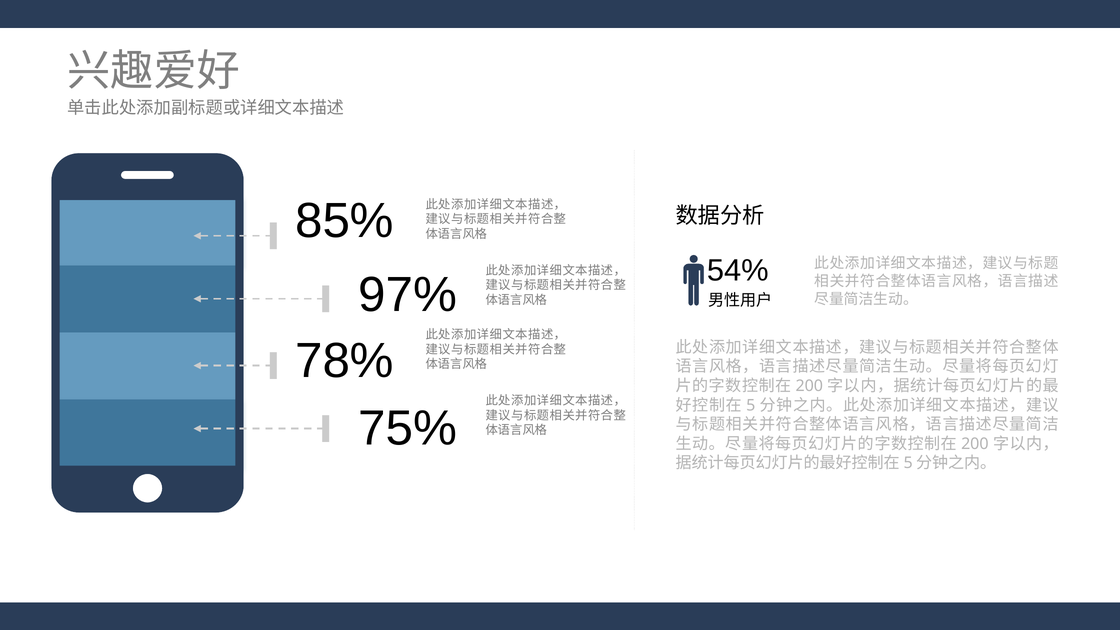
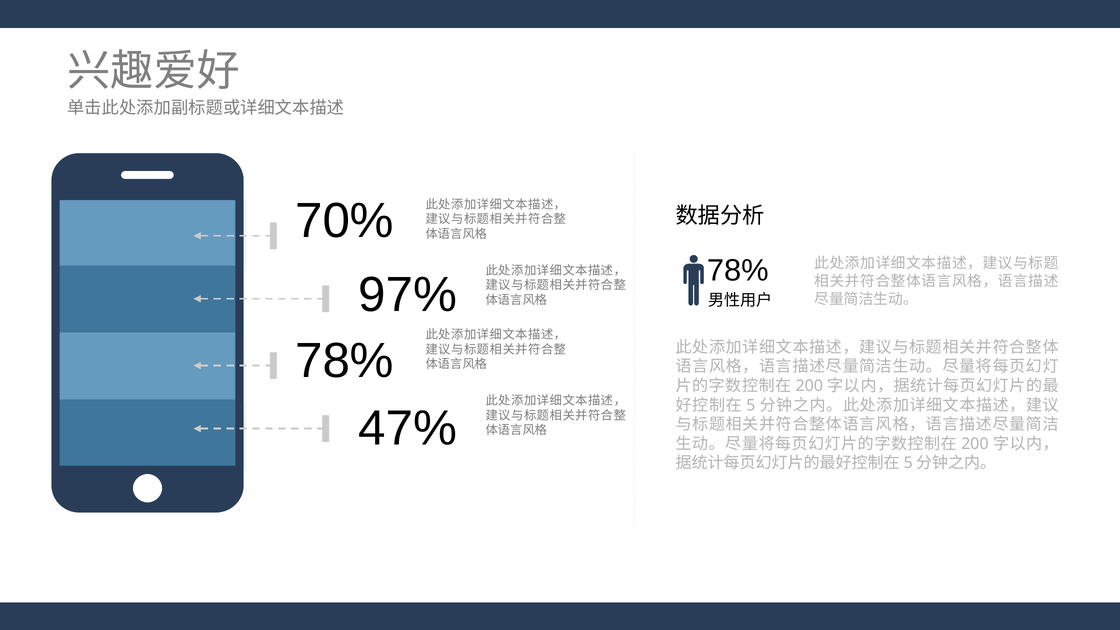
85%: 85% -> 70% (344, 221)
54%: 54% -> 78% (738, 270)
75%: 75% -> 47% (408, 428)
